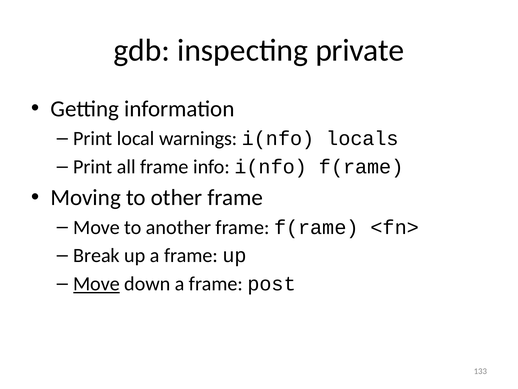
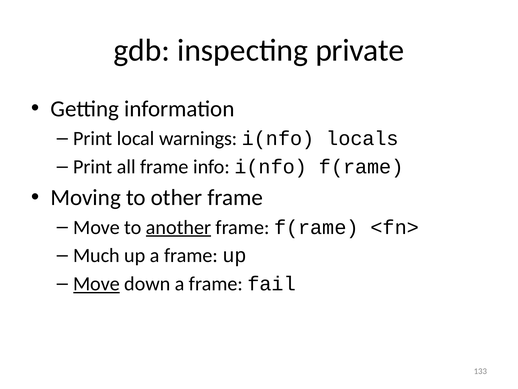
another underline: none -> present (179, 227)
Break: Break -> Much (97, 255)
post: post -> fail (272, 284)
